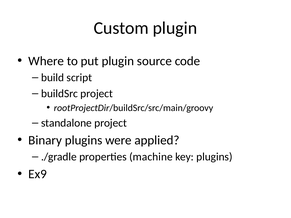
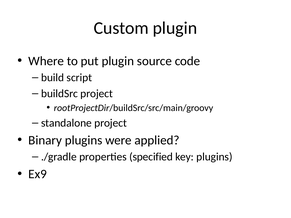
machine: machine -> specified (151, 157)
